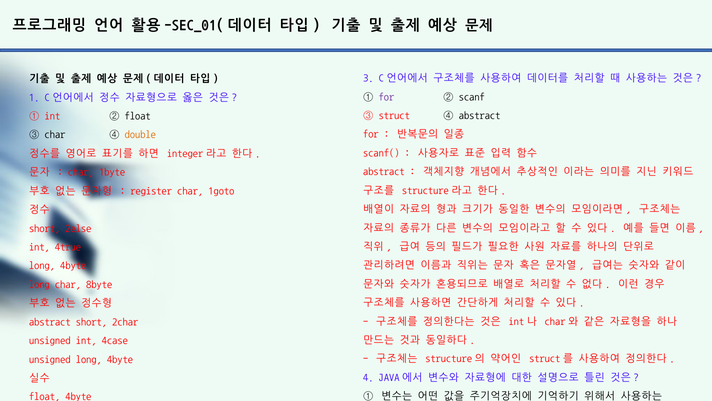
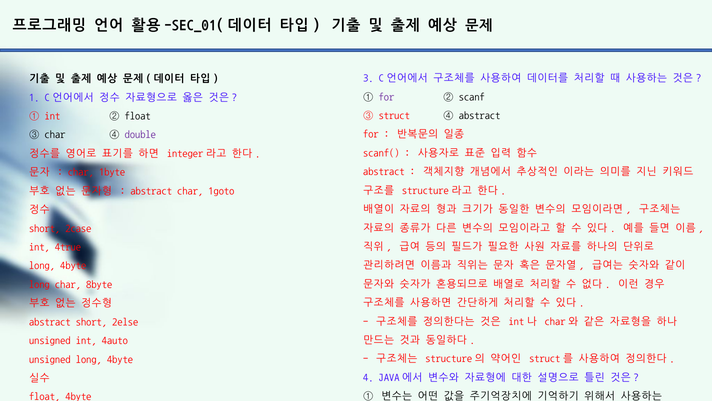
double colour: orange -> purple (140, 134)
register: register -> abstract (151, 190)
2else: 2else -> 2case (78, 228)
2char: 2char -> 2else (125, 321)
4case: 4case -> 4auto (115, 340)
